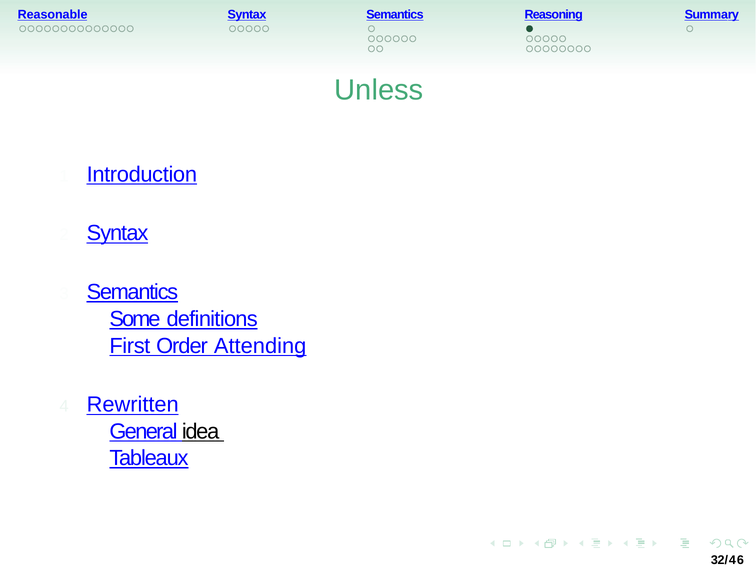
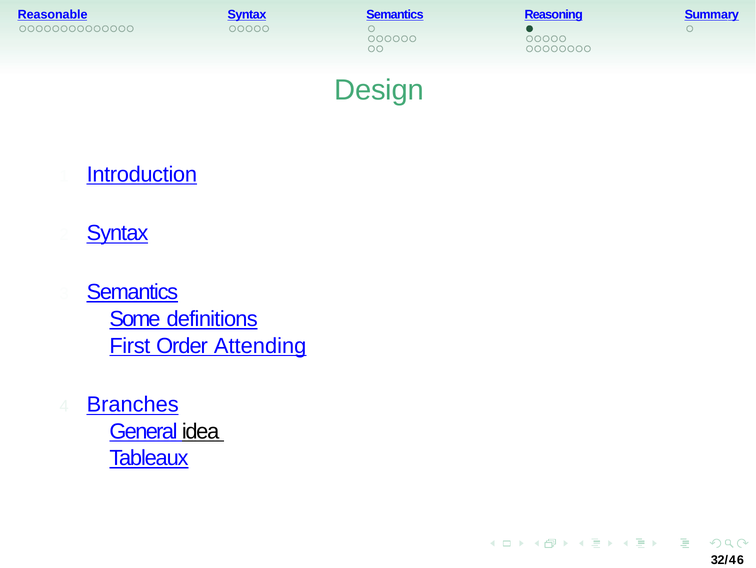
Unless: Unless -> Design (379, 90)
Rewritten: Rewritten -> Branches (133, 404)
